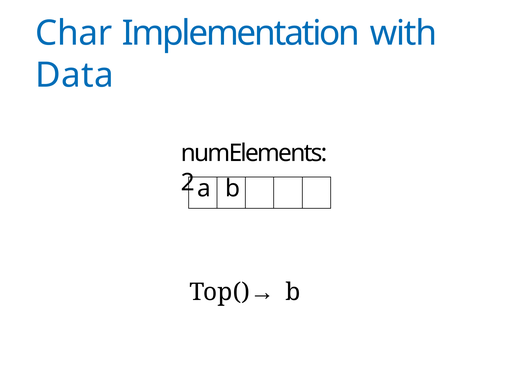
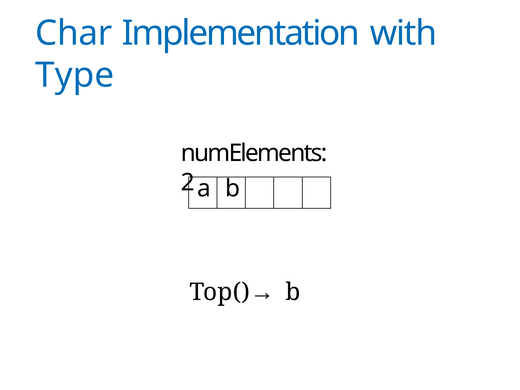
Data: Data -> Type (75, 75)
